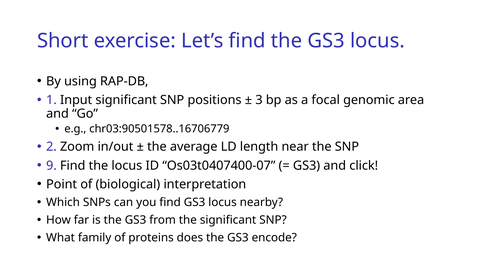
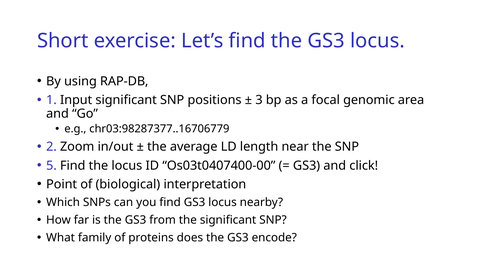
chr03:90501578..16706779: chr03:90501578..16706779 -> chr03:98287377..16706779 (159, 129)
9: 9 -> 5 (51, 166)
Os03t0407400-07: Os03t0407400-07 -> Os03t0407400-00 (219, 166)
